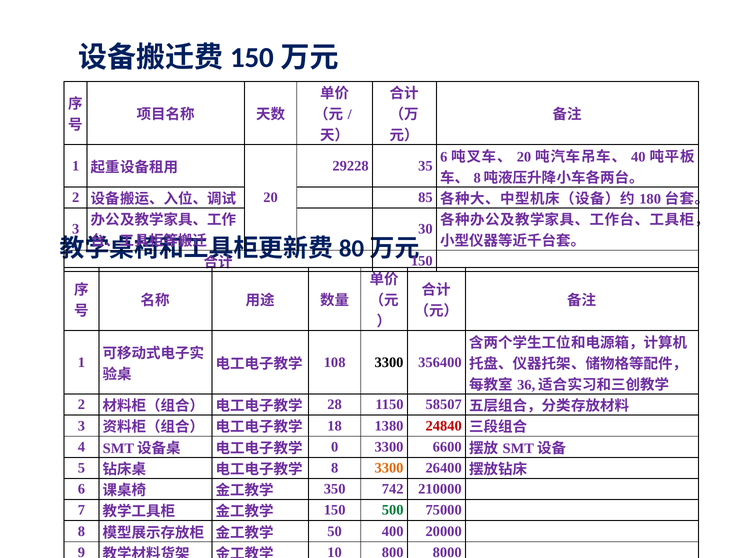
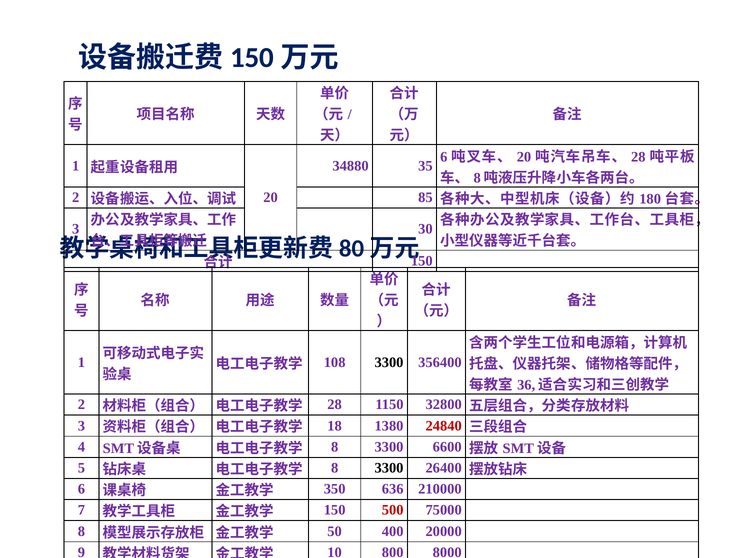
40: 40 -> 28 (638, 157)
29228: 29228 -> 34880 (351, 166)
58507: 58507 -> 32800 (444, 405)
0: 0 -> 8 (335, 447)
3300 colour: orange -> black (389, 469)
742: 742 -> 636 (393, 490)
500 colour: green -> red (393, 511)
